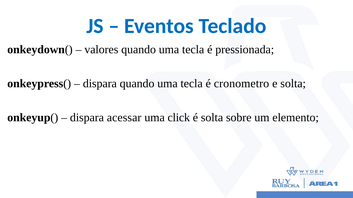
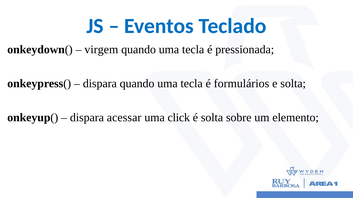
valores: valores -> virgem (101, 50)
cronometro: cronometro -> formulários (242, 84)
